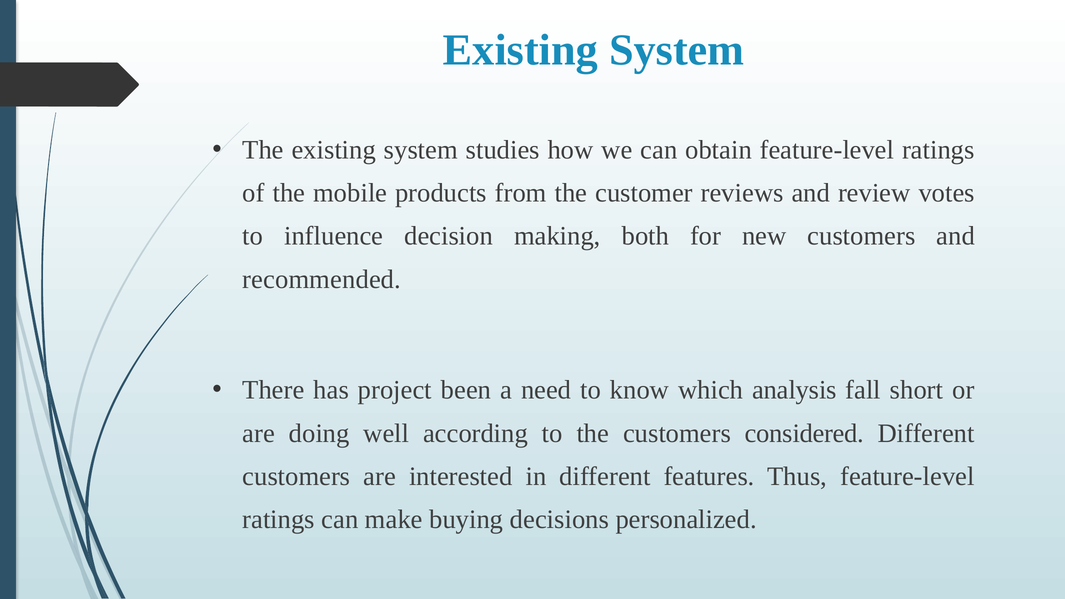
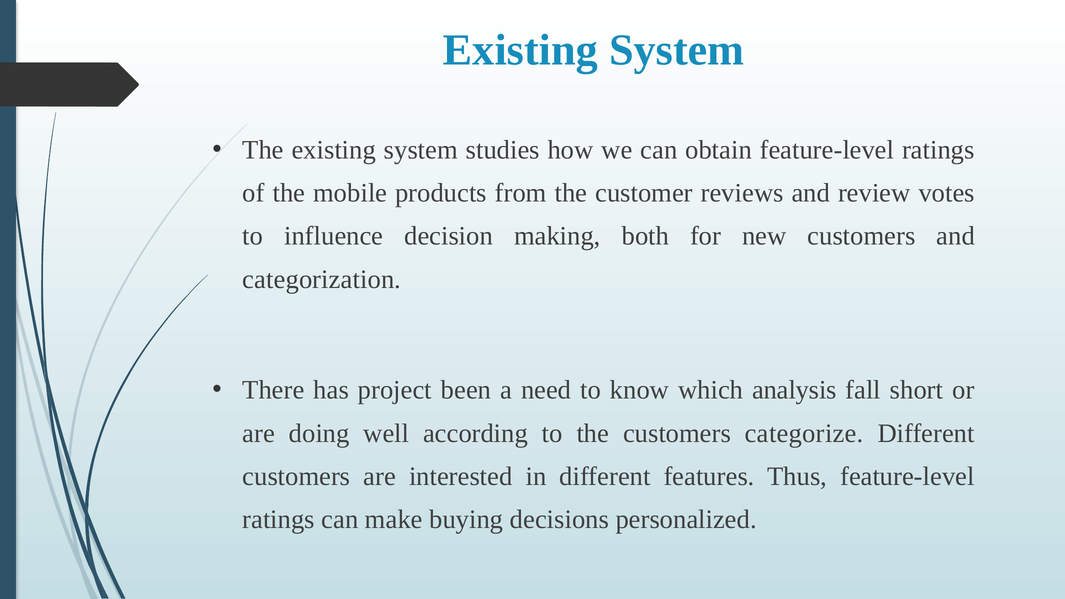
recommended: recommended -> categorization (322, 279)
considered: considered -> categorize (804, 433)
